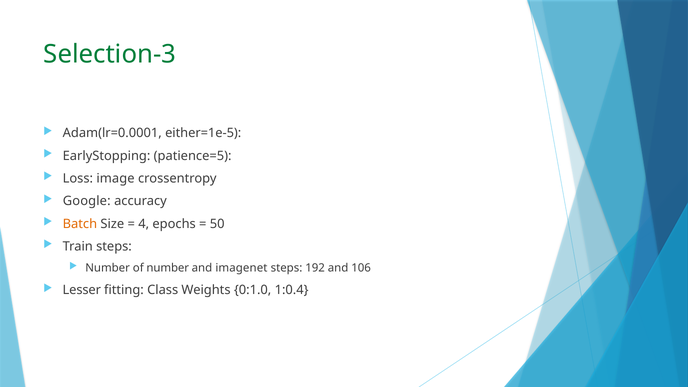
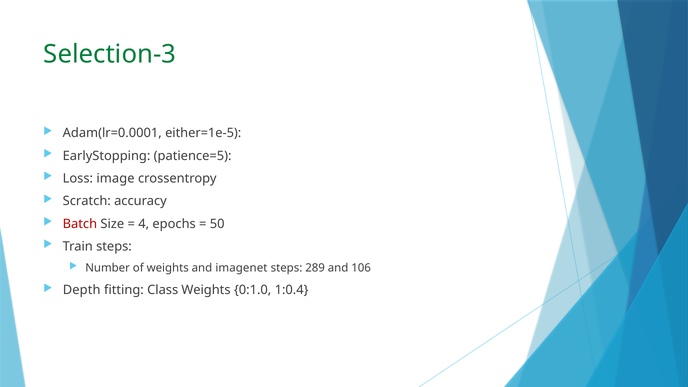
Google: Google -> Scratch (87, 201)
Batch colour: orange -> red (80, 224)
of number: number -> weights (168, 268)
192: 192 -> 289 (315, 268)
Lesser: Lesser -> Depth (82, 290)
